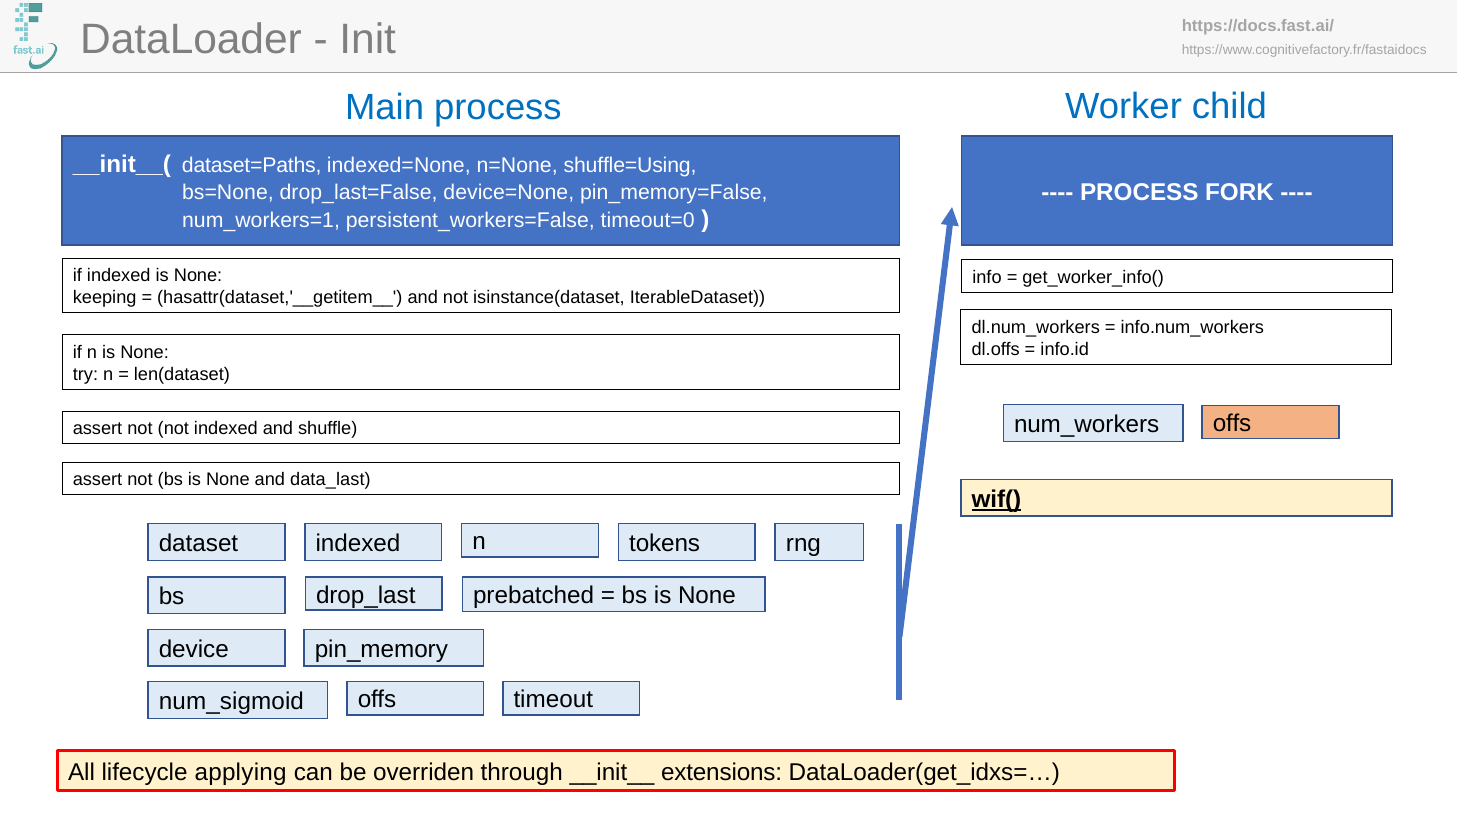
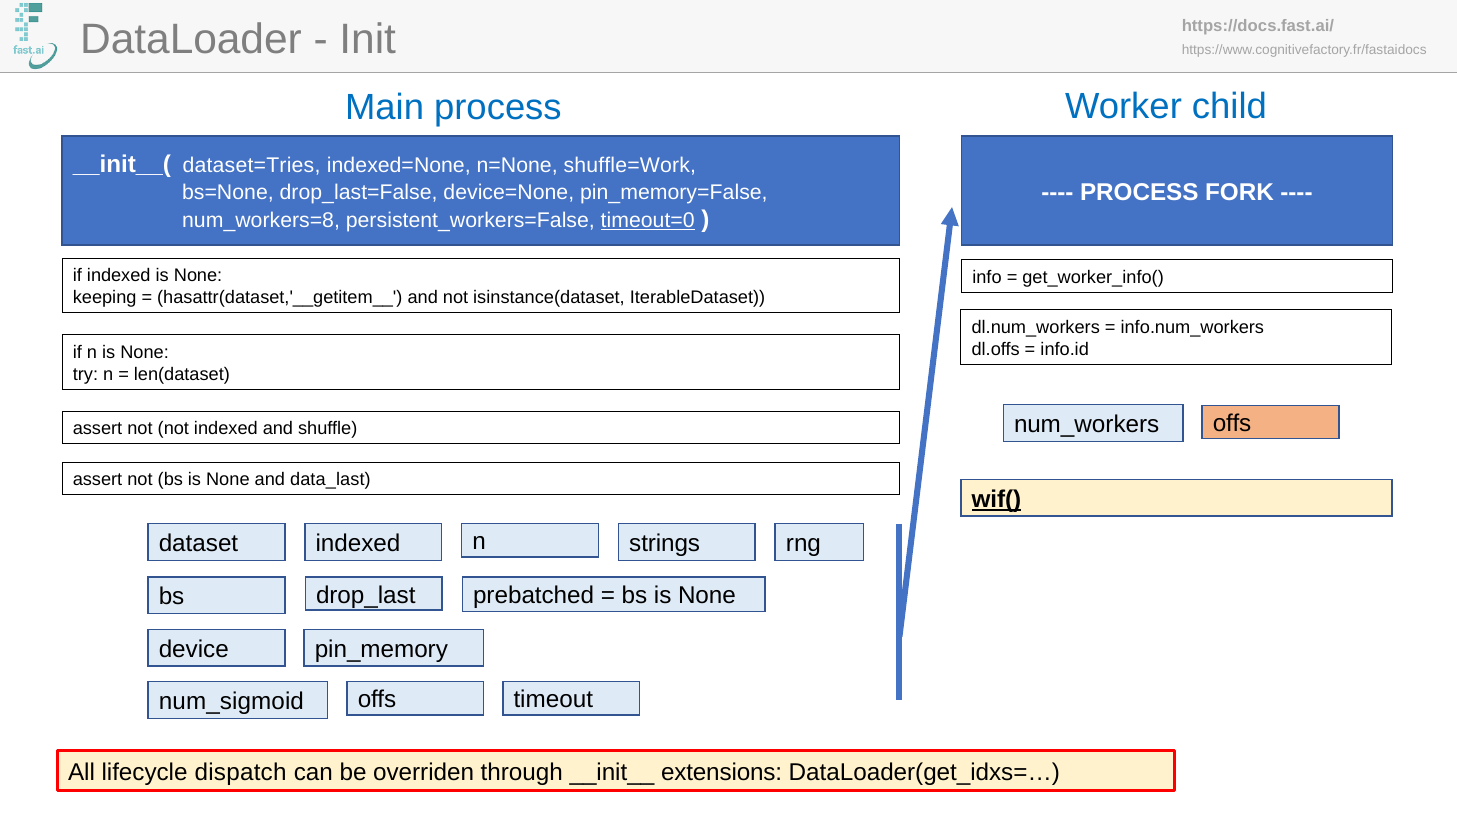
dataset=Paths: dataset=Paths -> dataset=Tries (251, 166)
shuffle=Using: shuffle=Using -> shuffle=Work (630, 166)
num_workers=1: num_workers=1 -> num_workers=8 (261, 221)
timeout=0 underline: none -> present (648, 221)
tokens: tokens -> strings (665, 544)
applying: applying -> dispatch (241, 773)
